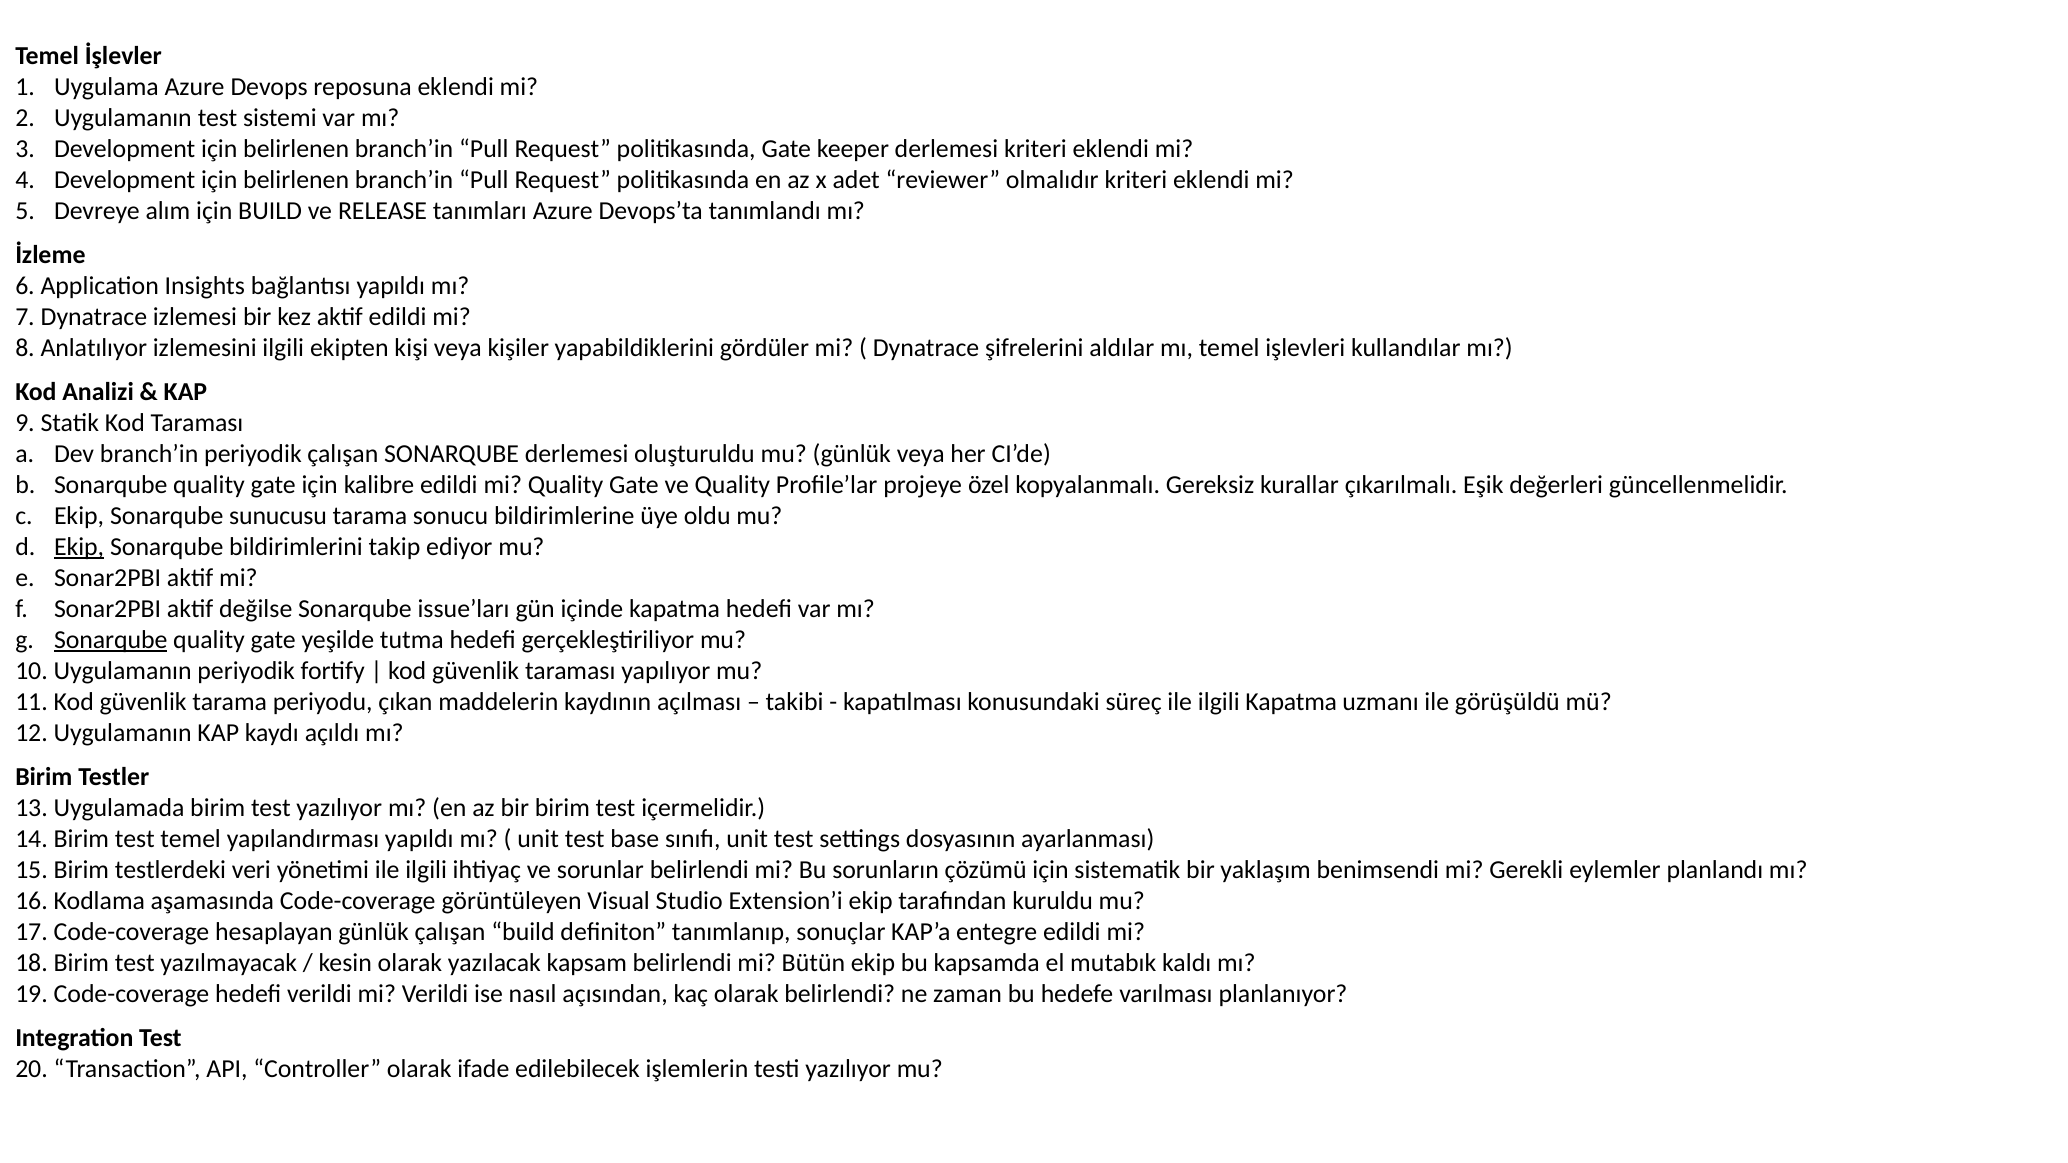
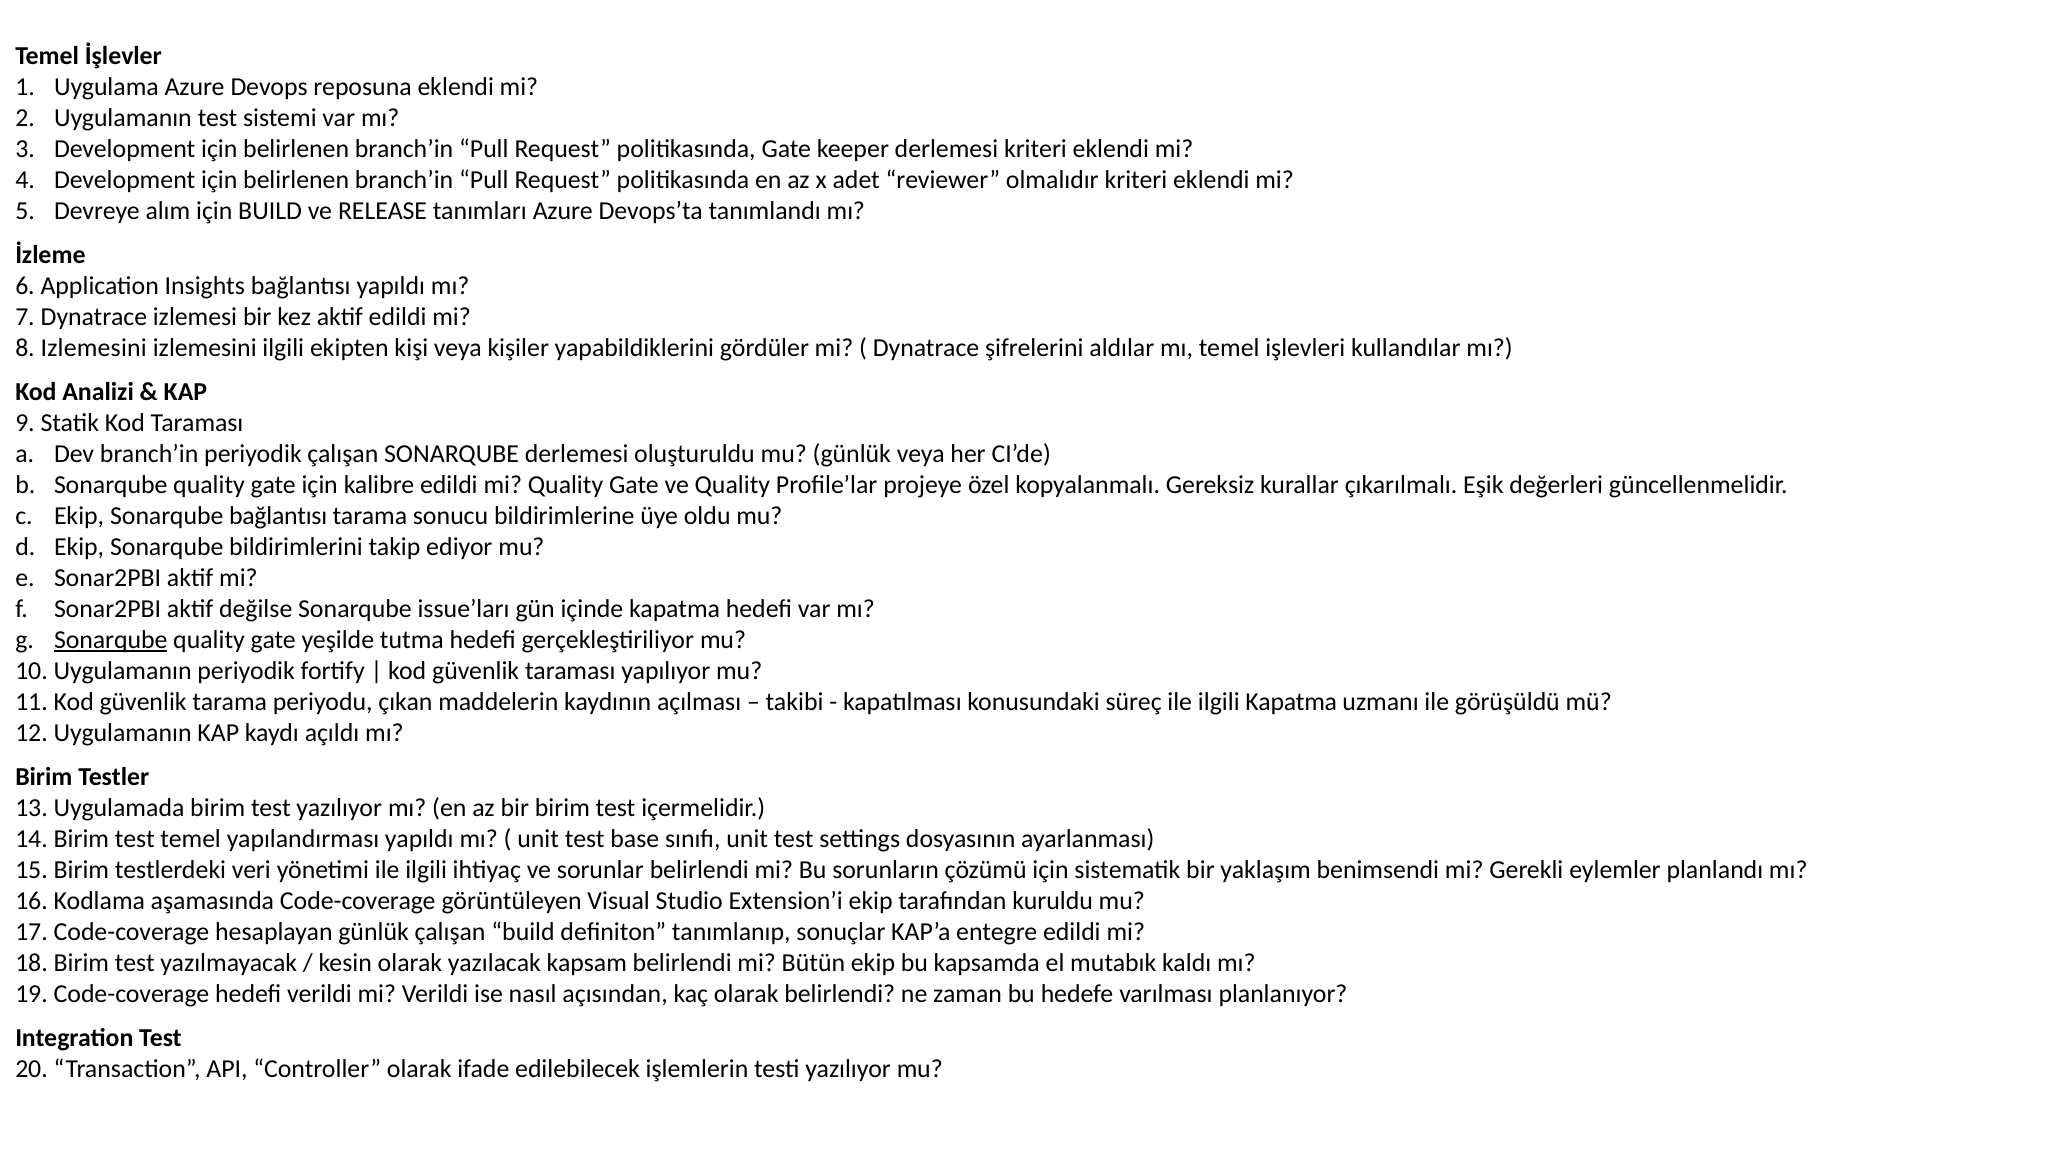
8 Anlatılıyor: Anlatılıyor -> Izlemesini (94, 348)
Sonarqube sunucusu: sunucusu -> bağlantısı (278, 516)
Ekip underline: present -> none (79, 547)
